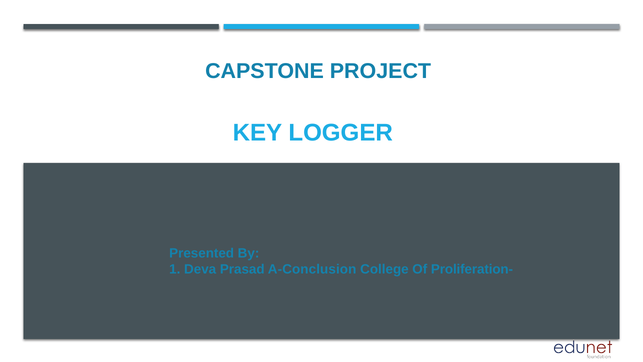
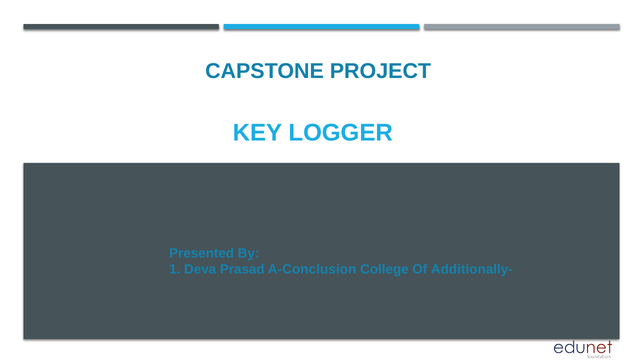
Proliferation-: Proliferation- -> Additionally- (472, 269)
